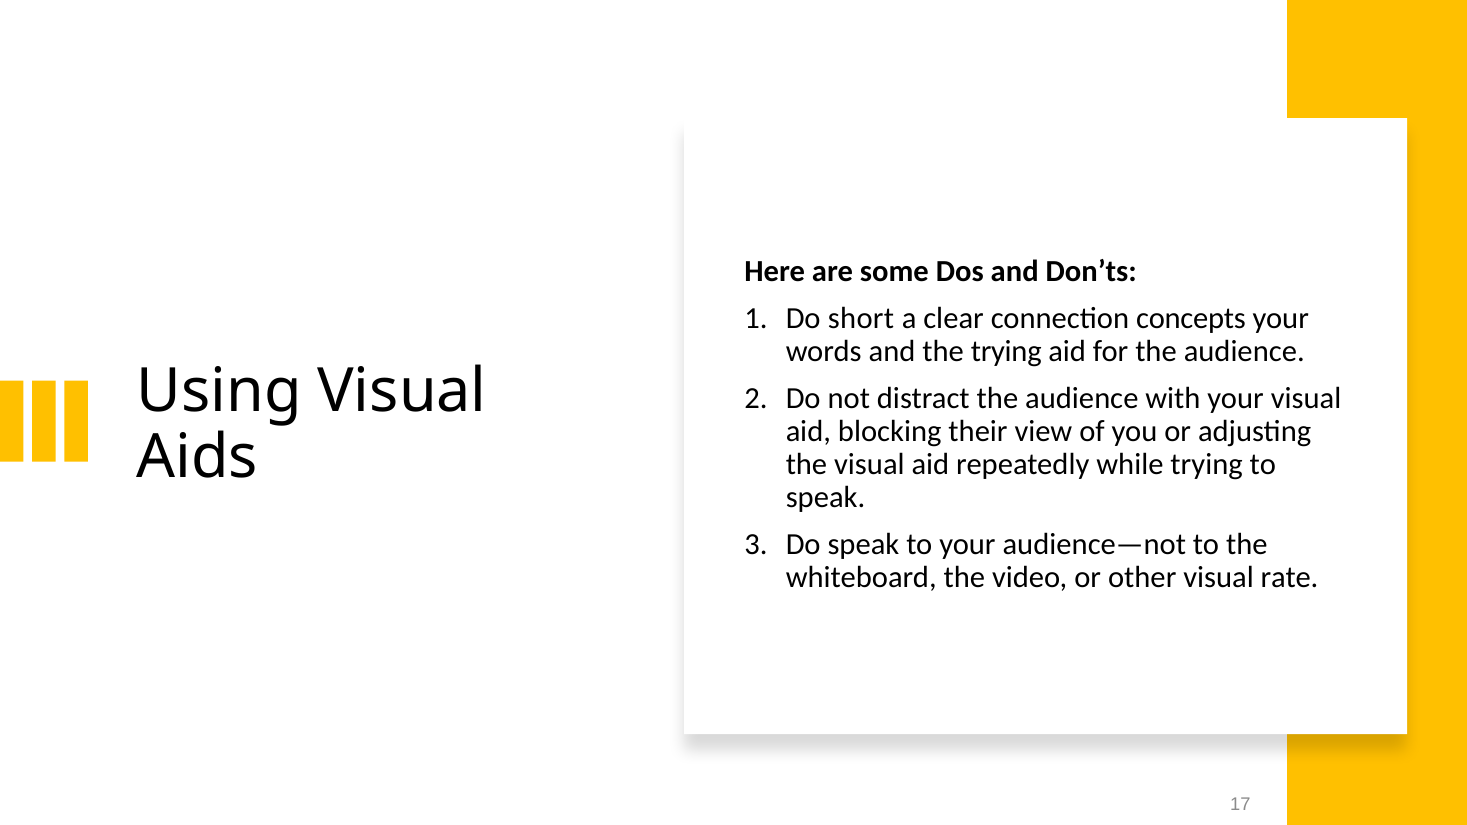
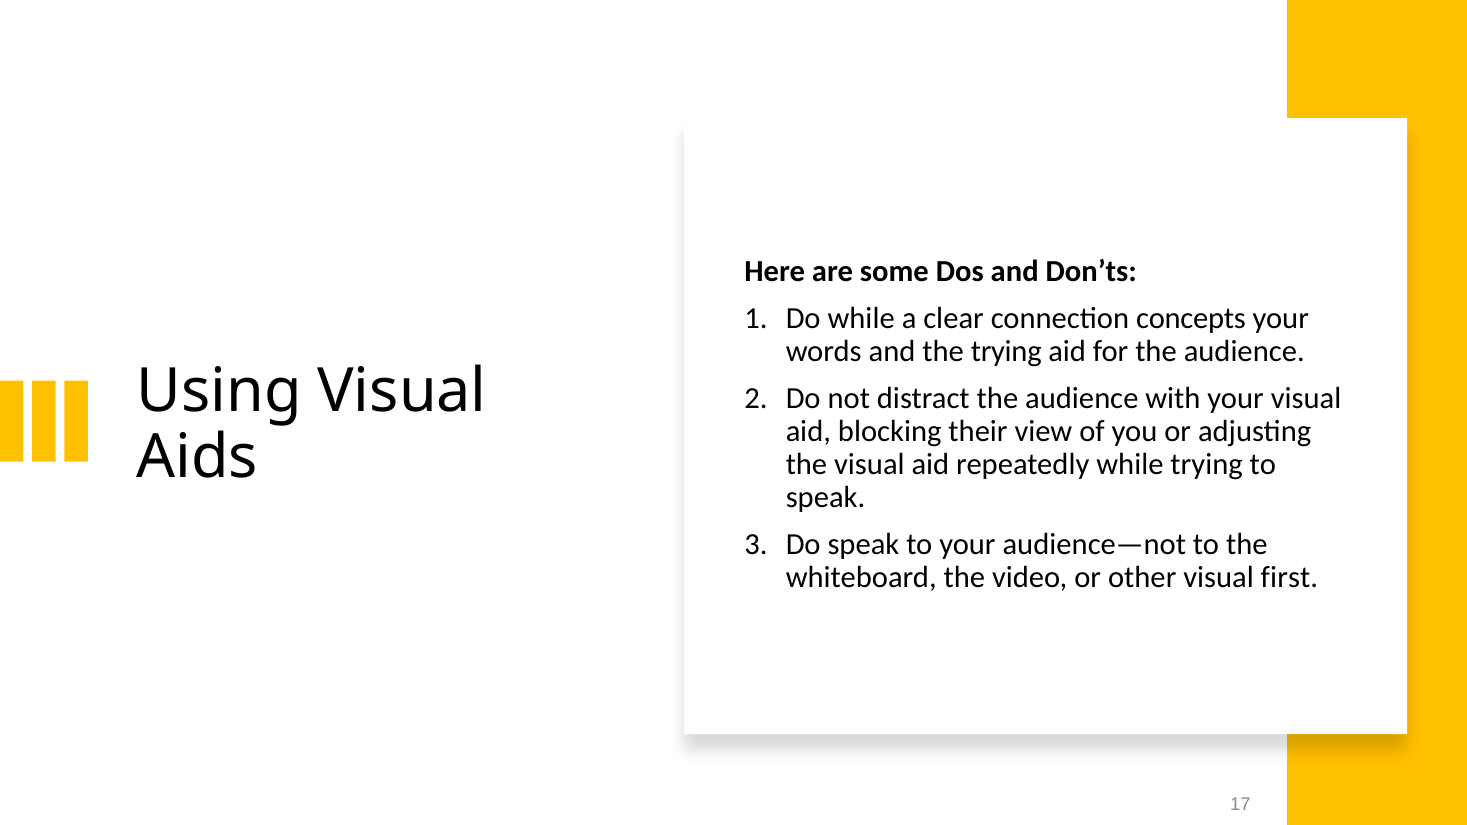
Do short: short -> while (861, 318)
rate: rate -> first (1289, 577)
